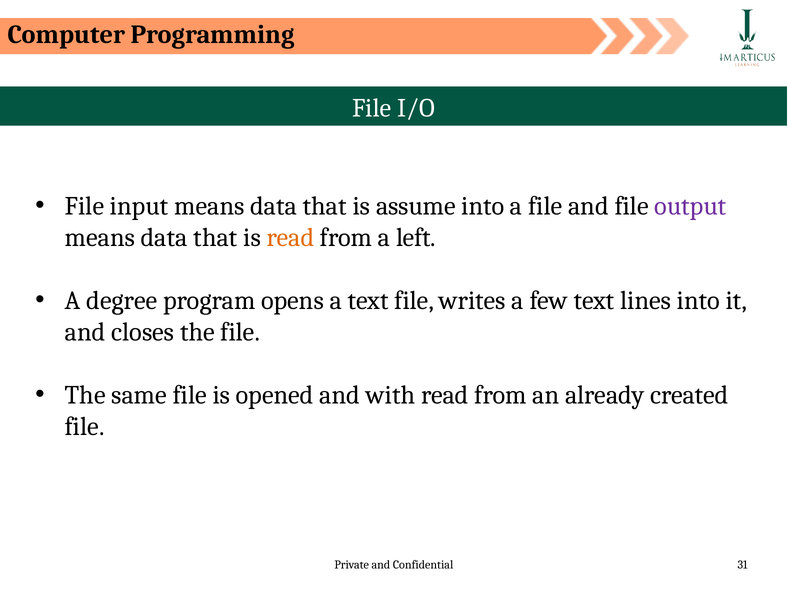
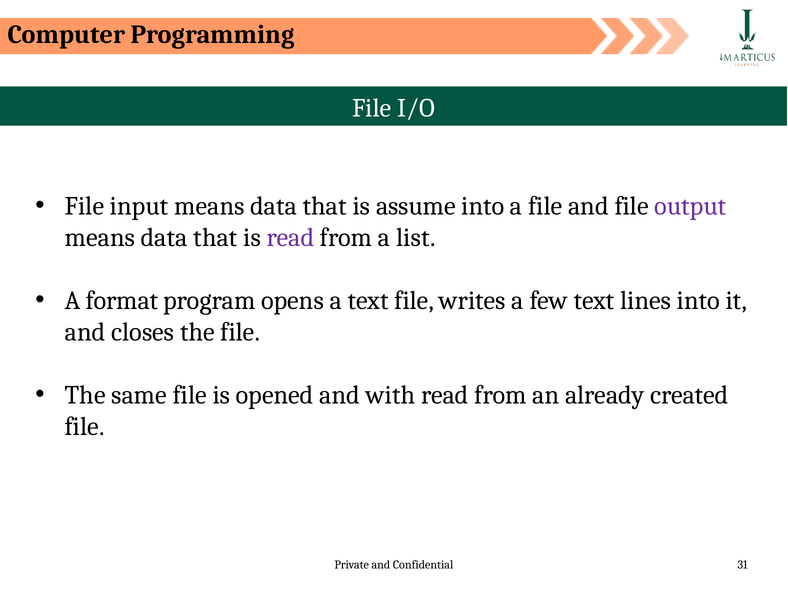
read colour: orange -> purple (290, 238)
left: left -> list (416, 238)
degree: degree -> format (122, 301)
